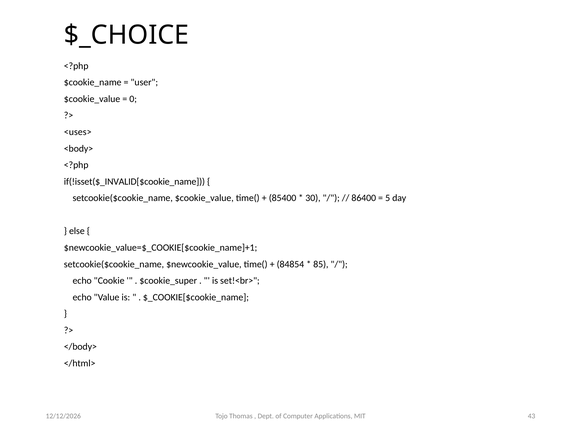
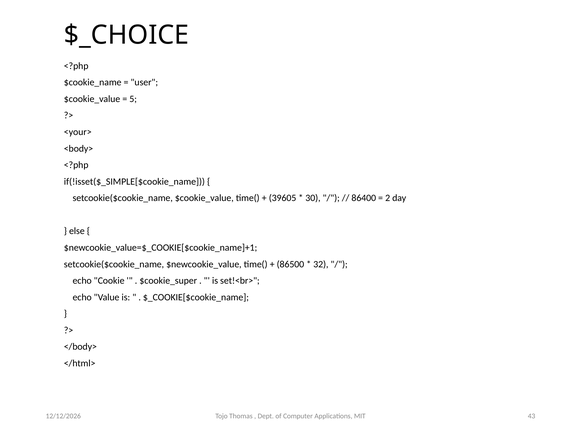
0: 0 -> 5 (133, 99)
<uses>: <uses> -> <your> (78, 132)
if(!isset($_INVALID[$cookie_name: if(!isset($_INVALID[$cookie_name -> if(!isset($_SIMPLE[$cookie_name (134, 181)
85400: 85400 -> 39605 (283, 198)
5: 5 -> 2 (388, 198)
84854: 84854 -> 86500 (290, 264)
85: 85 -> 32 (321, 264)
